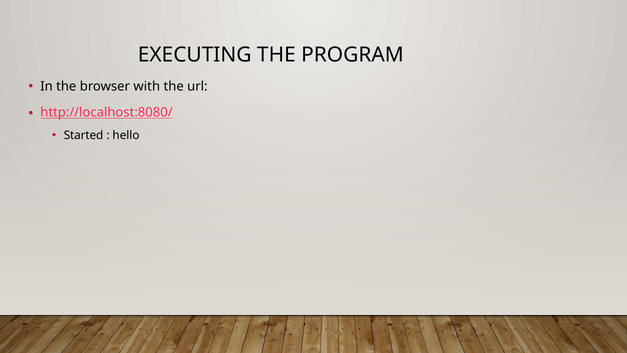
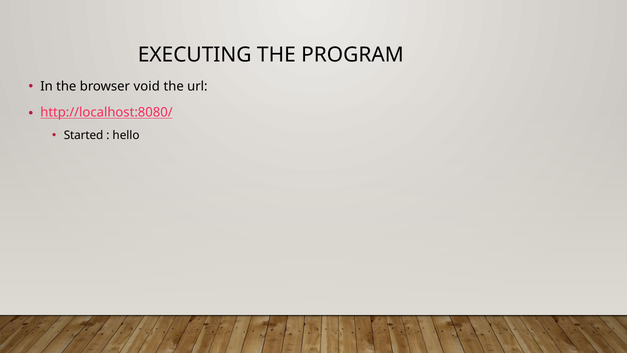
with: with -> void (147, 87)
